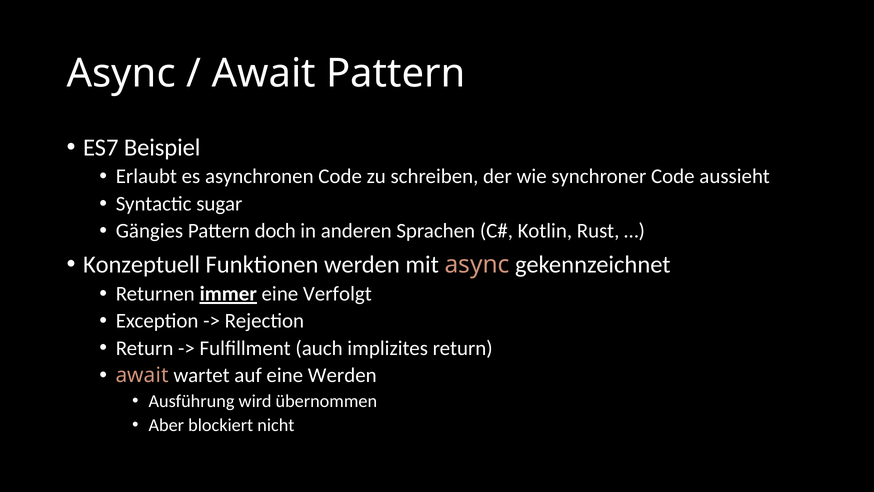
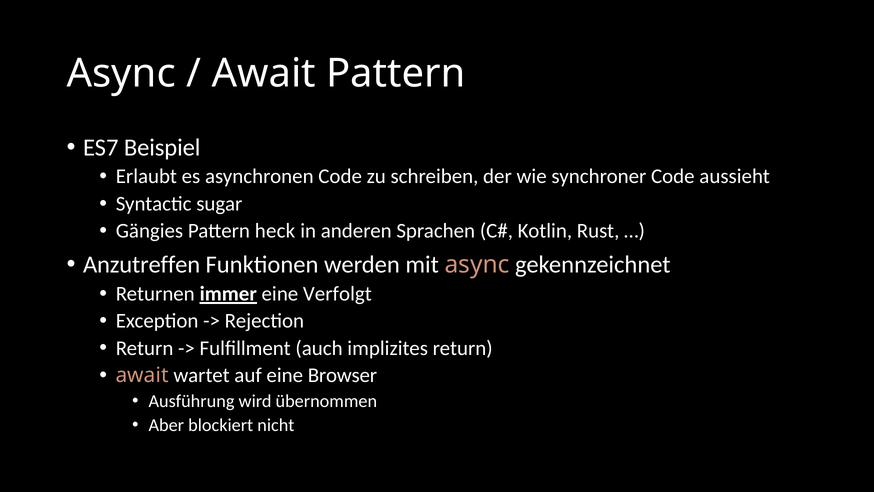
doch: doch -> heck (275, 231)
Konzeptuell: Konzeptuell -> Anzutreffen (142, 264)
eine Werden: Werden -> Browser (342, 375)
